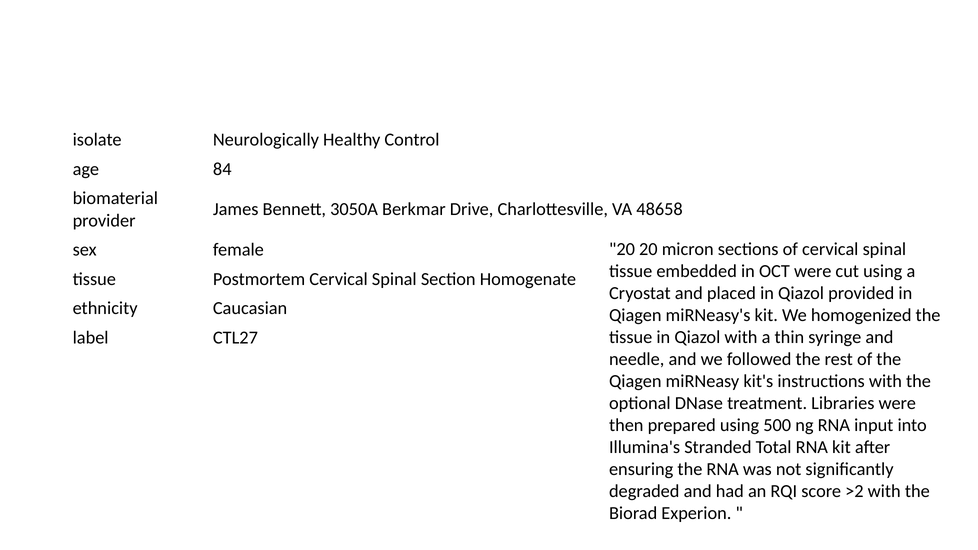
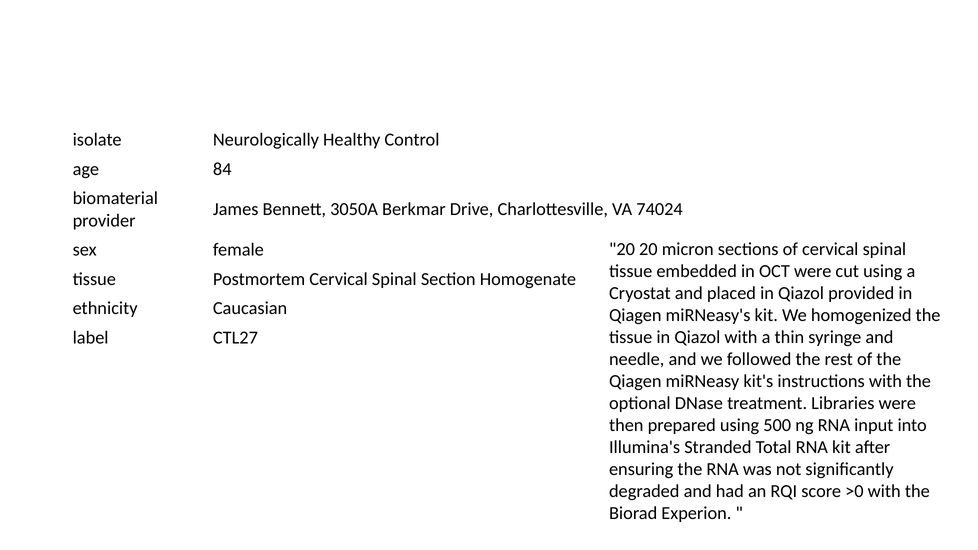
48658: 48658 -> 74024 (660, 209)
>2: >2 -> >0 (854, 491)
